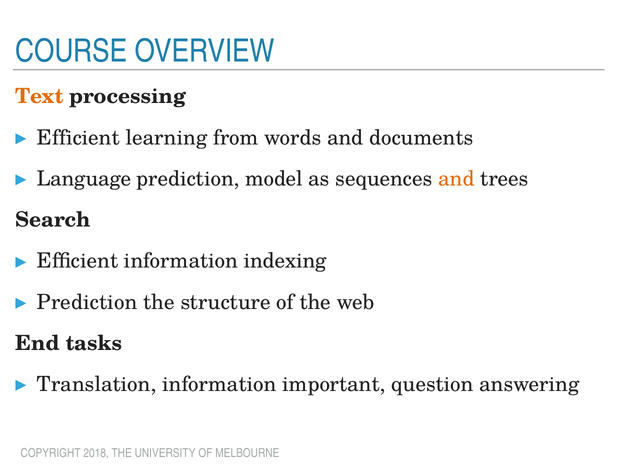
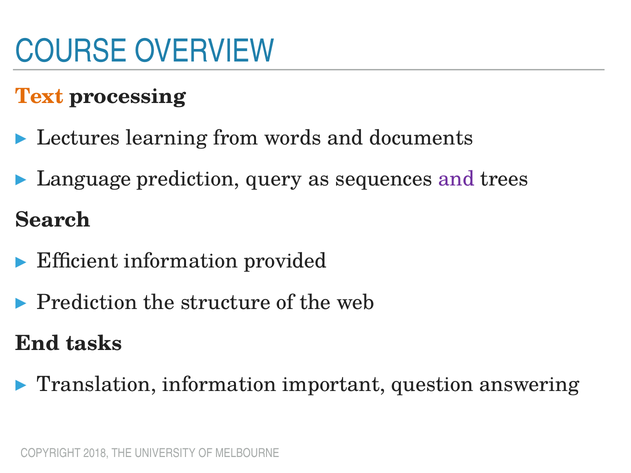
Efficient: Efficient -> Lectures (79, 138)
model: model -> query (274, 179)
and colour: orange -> purple (456, 179)
indexing: indexing -> provided (285, 261)
